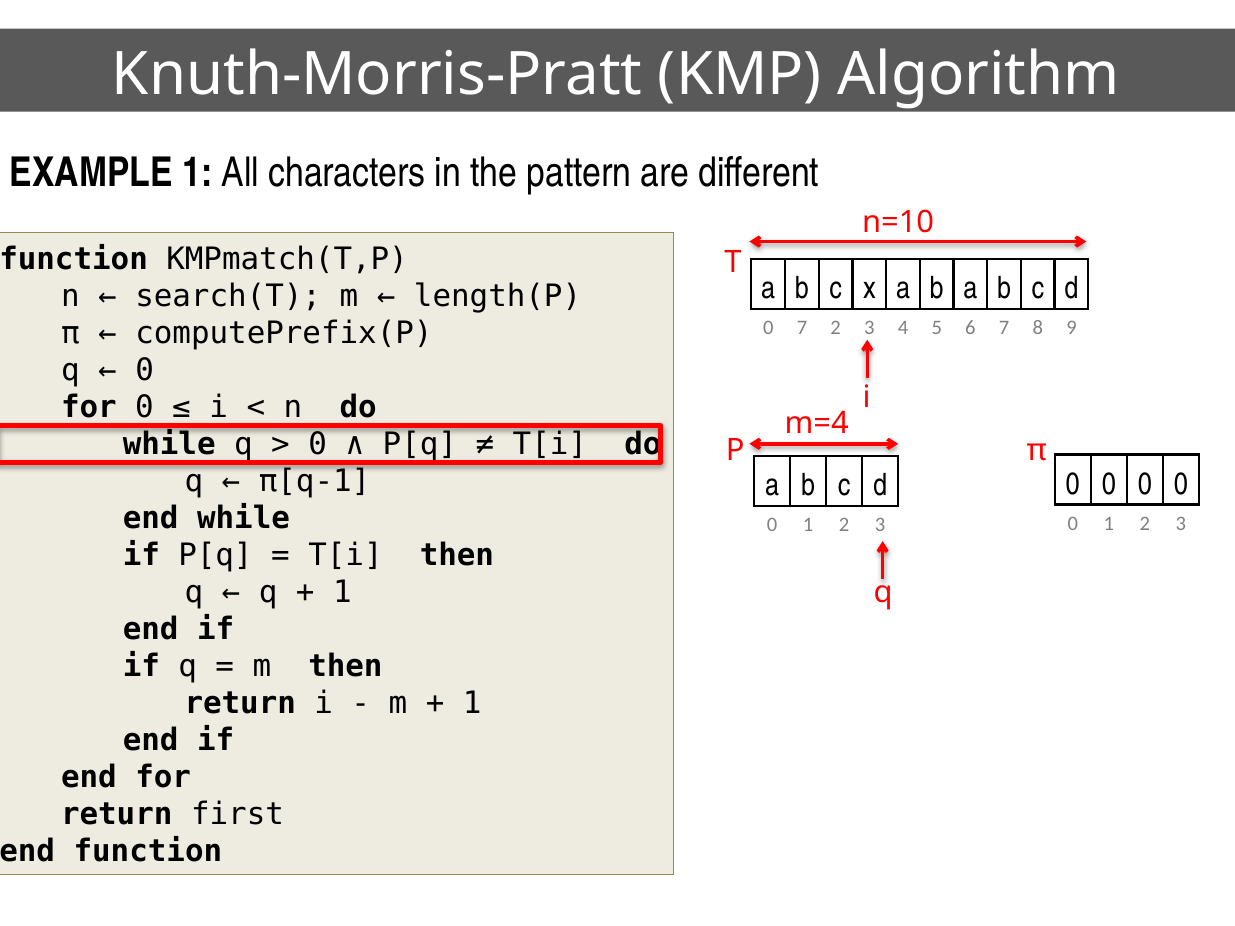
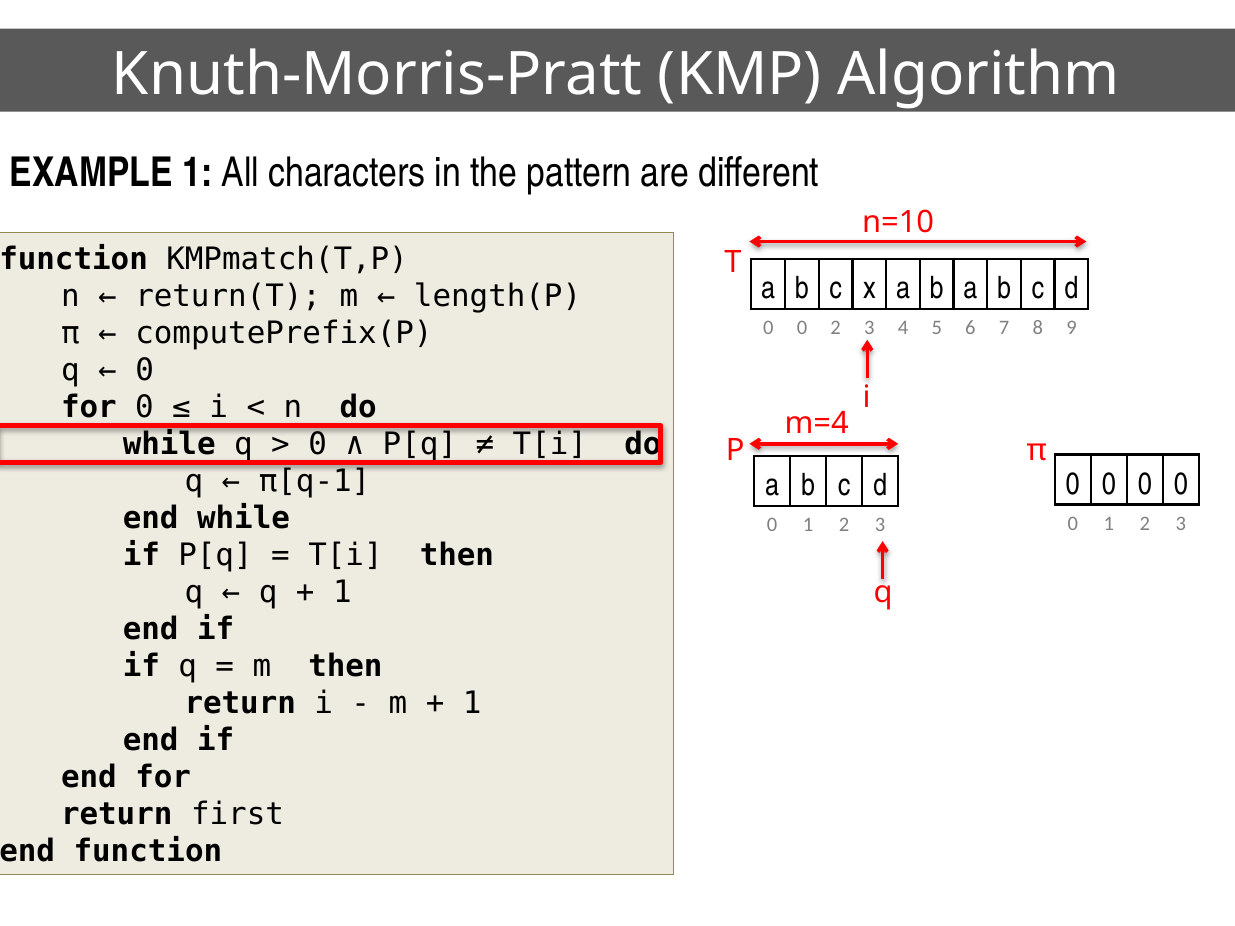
search(T: search(T -> return(T (228, 296)
7: 7 -> 0 (802, 328)
